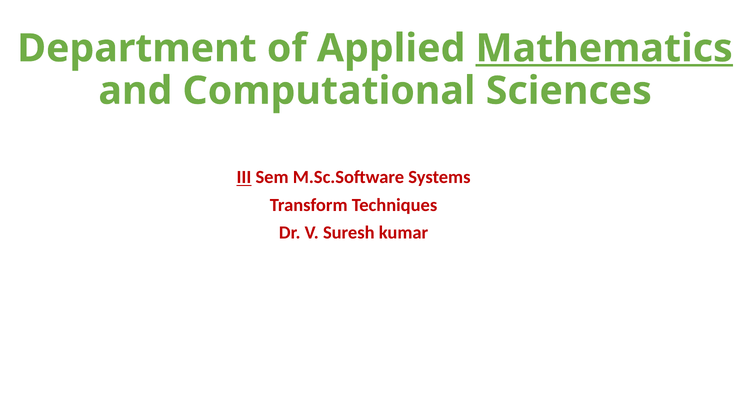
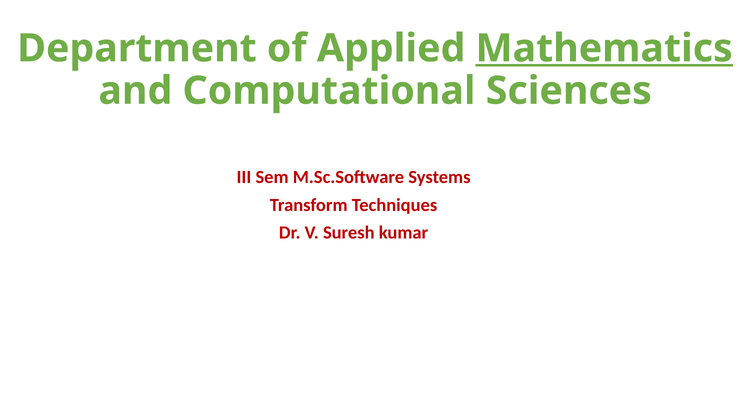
III underline: present -> none (244, 177)
